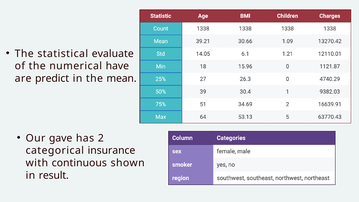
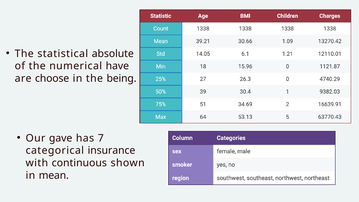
evaluate: evaluate -> absolute (113, 54)
predict: predict -> choose (52, 78)
mean: mean -> being (122, 78)
2: 2 -> 7 (101, 138)
result: result -> mean (54, 175)
